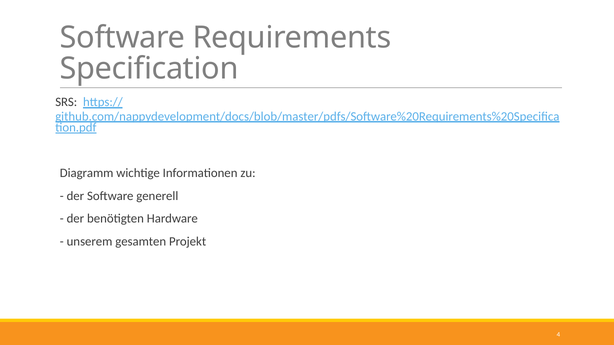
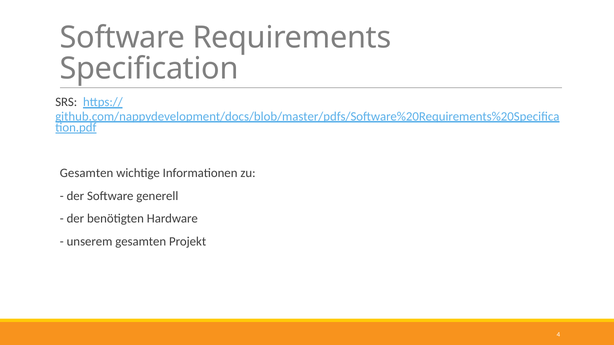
Diagramm: Diagramm -> Gesamten (87, 173)
